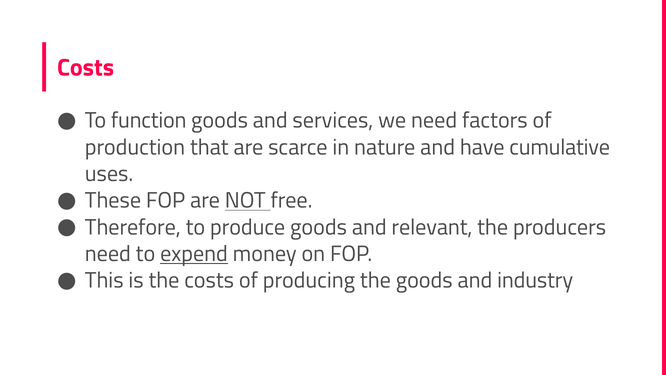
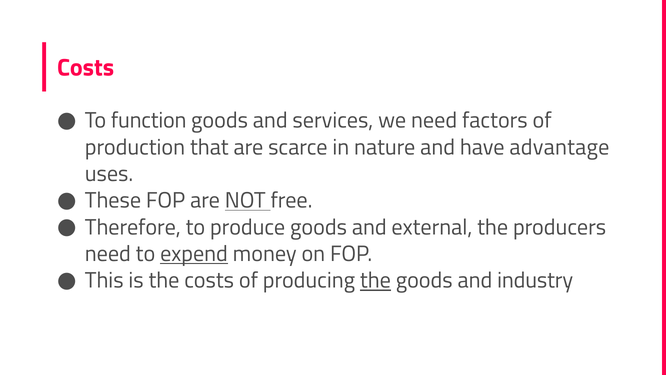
cumulative: cumulative -> advantage (559, 147)
relevant: relevant -> external (432, 227)
the underline: none -> present (375, 280)
